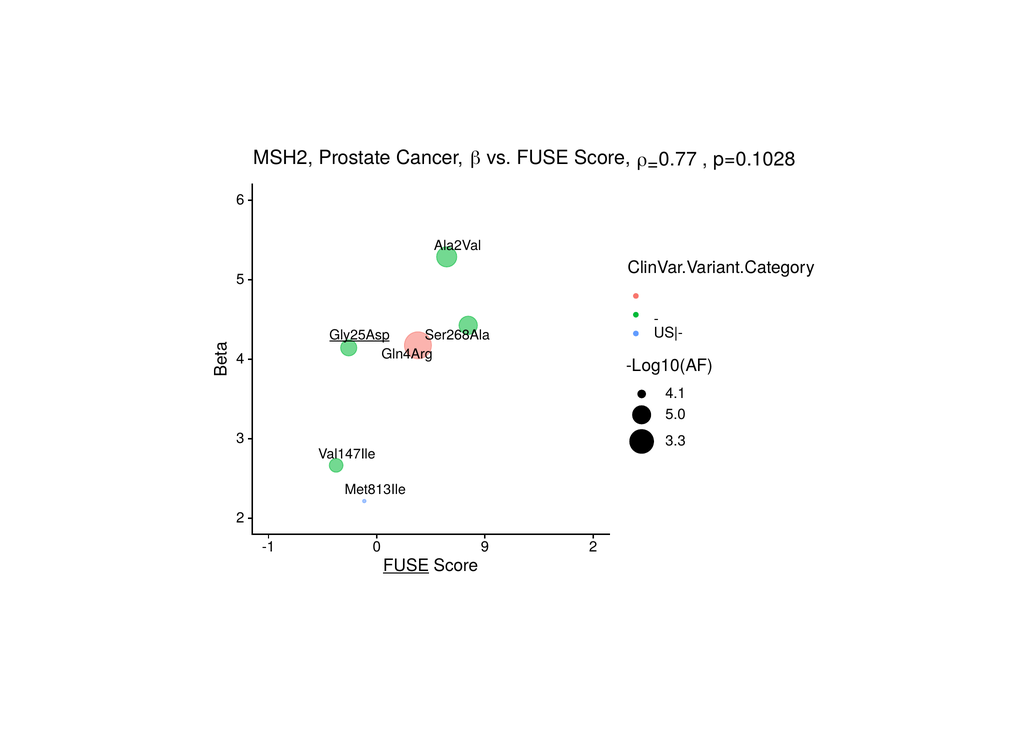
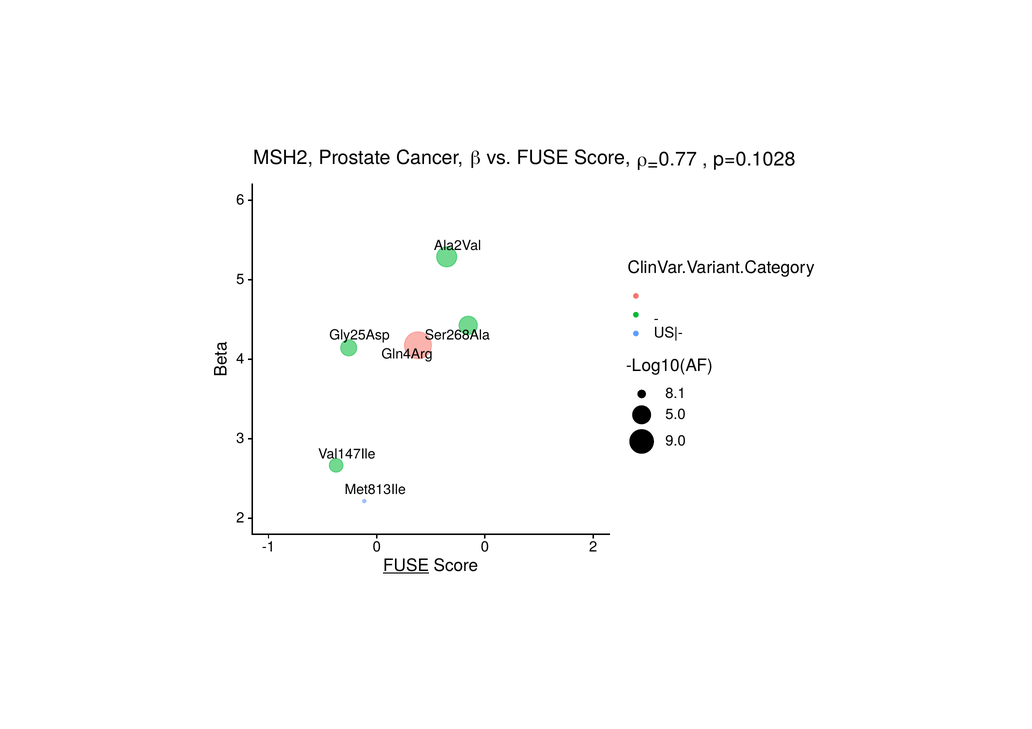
Gly25Asp underline: present -> none (360, 335)
4.1: 4.1 -> 8.1 (675, 394)
3.3: 3.3 -> 9.0 (675, 441)
0 9: 9 -> 0 (485, 548)
